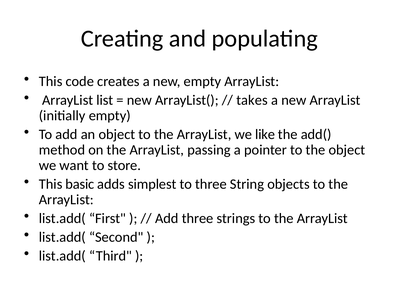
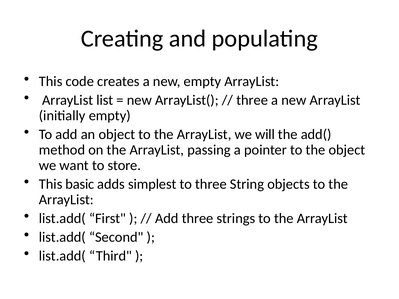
takes: takes -> three (252, 100)
like: like -> will (265, 135)
